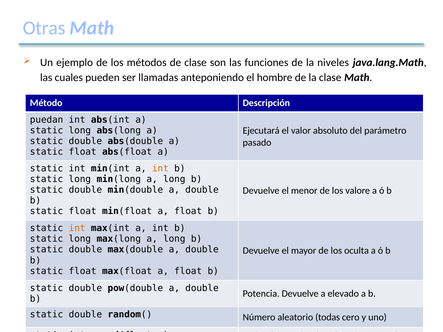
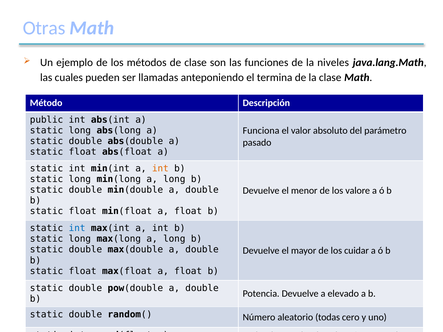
hombre: hombre -> termina (275, 78)
puedan: puedan -> public (47, 120)
Ejecutará: Ejecutará -> Funciona (261, 131)
int colour: orange -> blue (77, 228)
oculta: oculta -> cuidar (357, 251)
